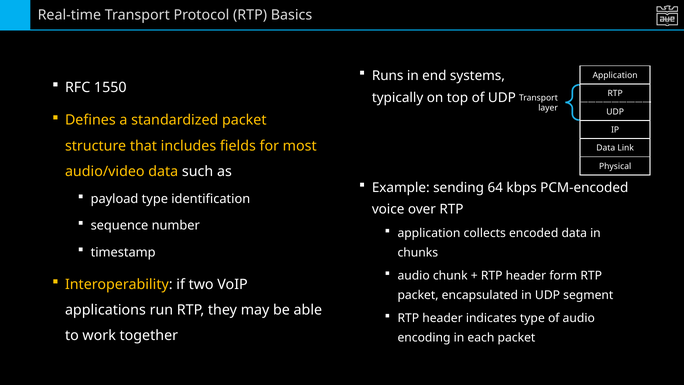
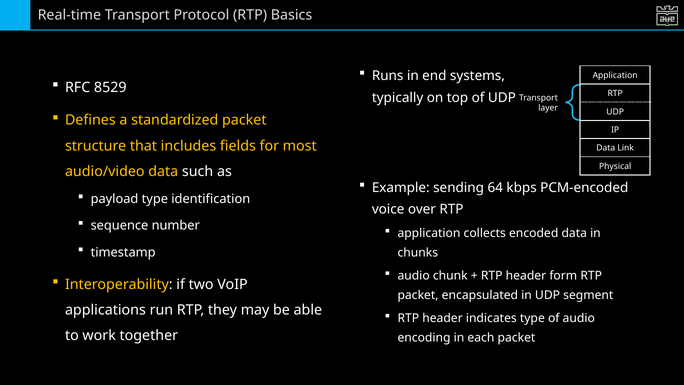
1550: 1550 -> 8529 (110, 87)
